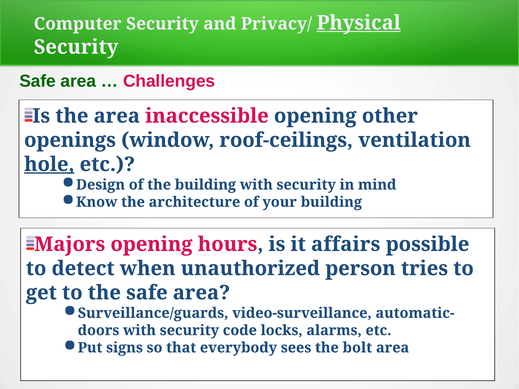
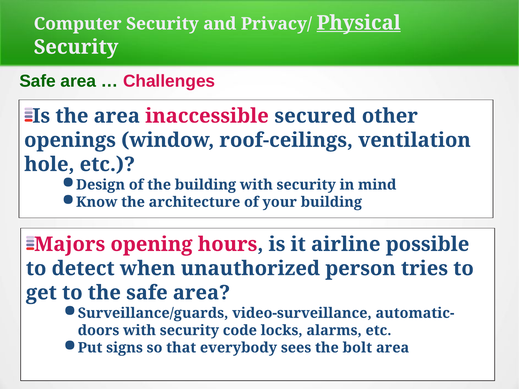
inaccessible opening: opening -> secured (315, 116)
hole underline: present -> none (49, 165)
affairs: affairs -> airline (346, 244)
